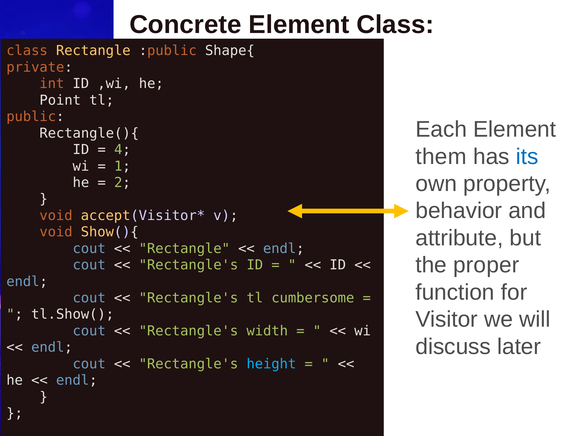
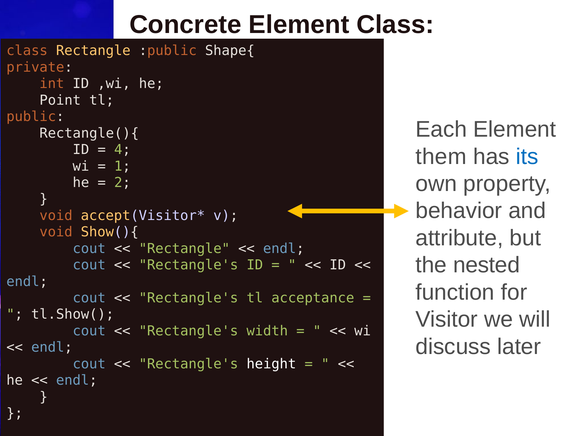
proper: proper -> nested (487, 265)
cumbersome: cumbersome -> acceptance (313, 298)
height colour: light blue -> white (271, 364)
